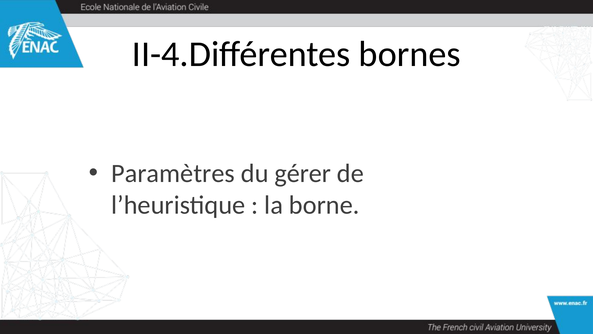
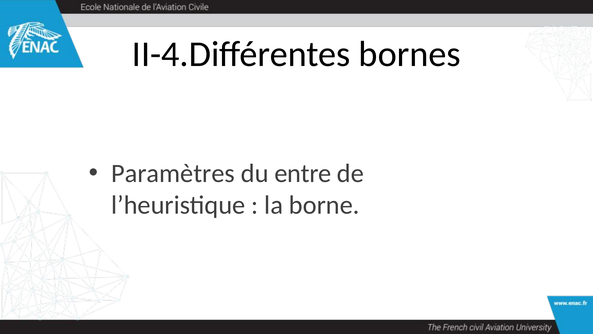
gérer: gérer -> entre (303, 173)
